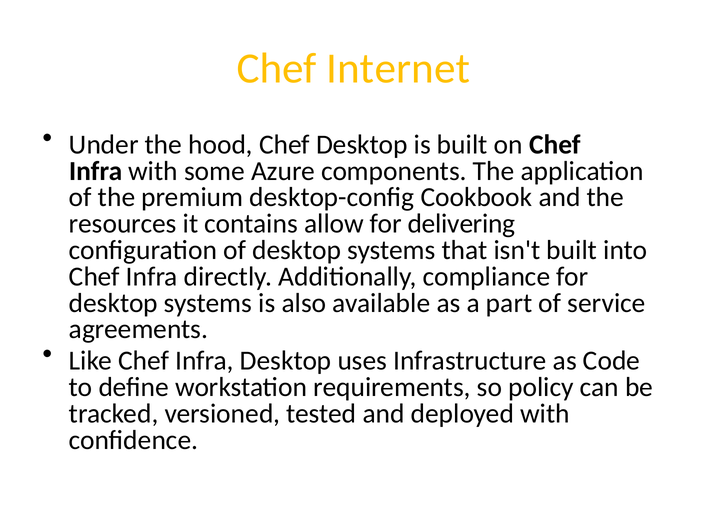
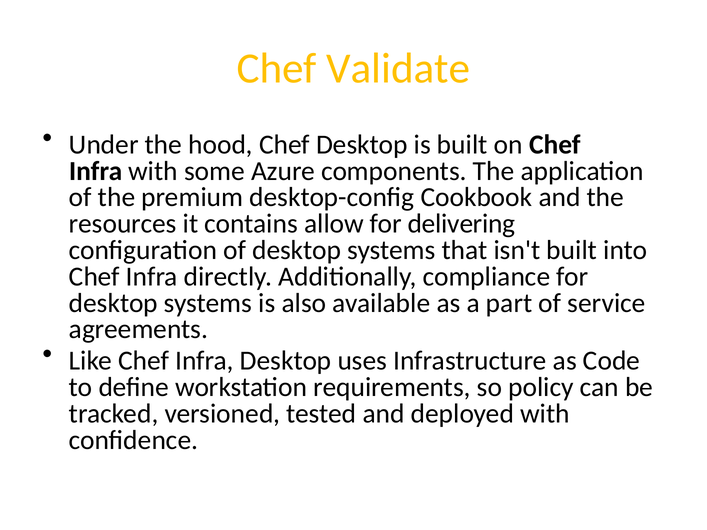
Internet: Internet -> Validate (398, 68)
